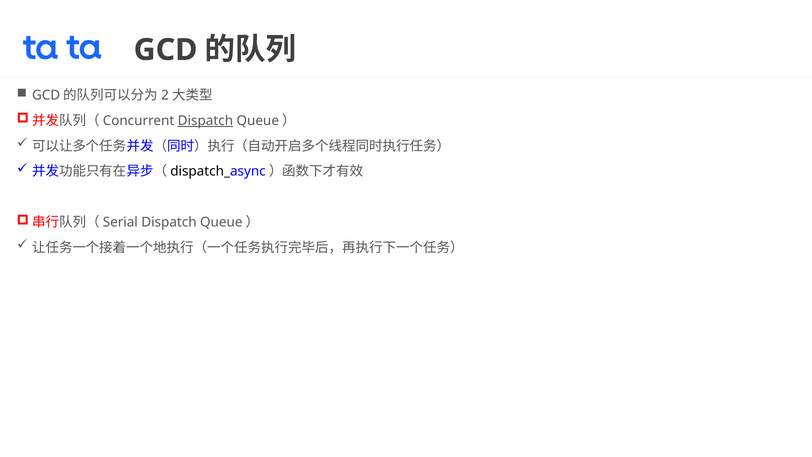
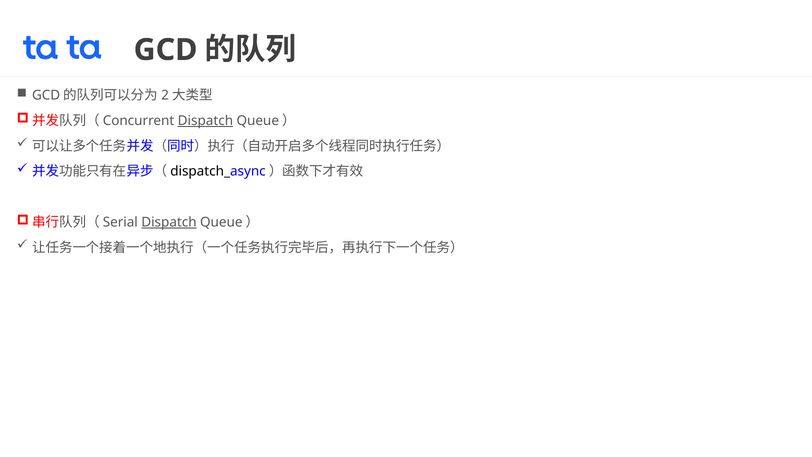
Dispatch underline: none -> present (169, 222)
